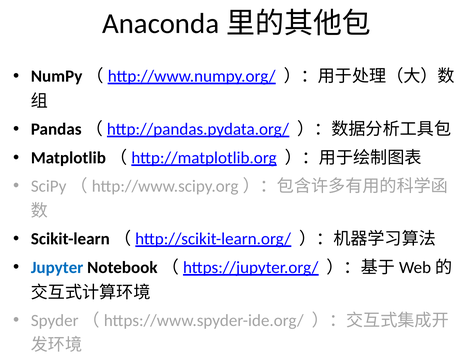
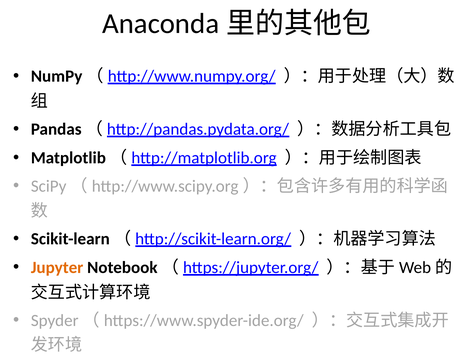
Jupyter colour: blue -> orange (57, 267)
